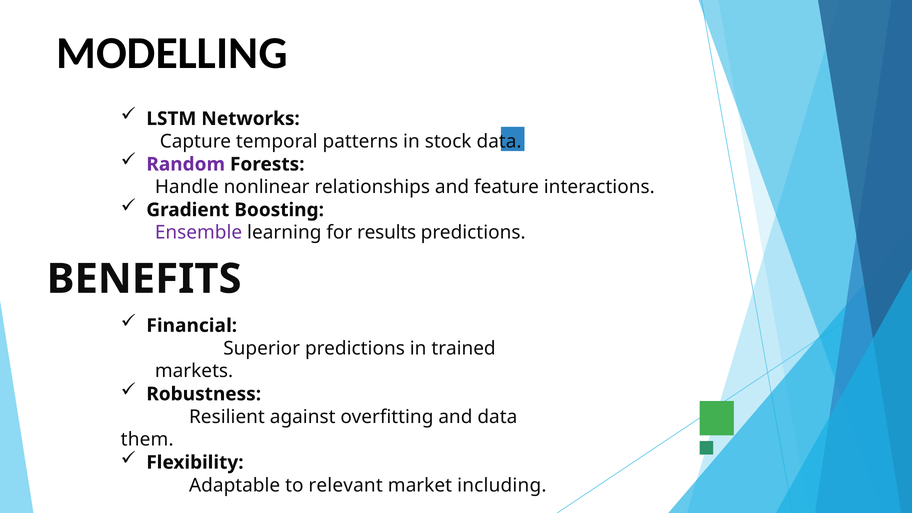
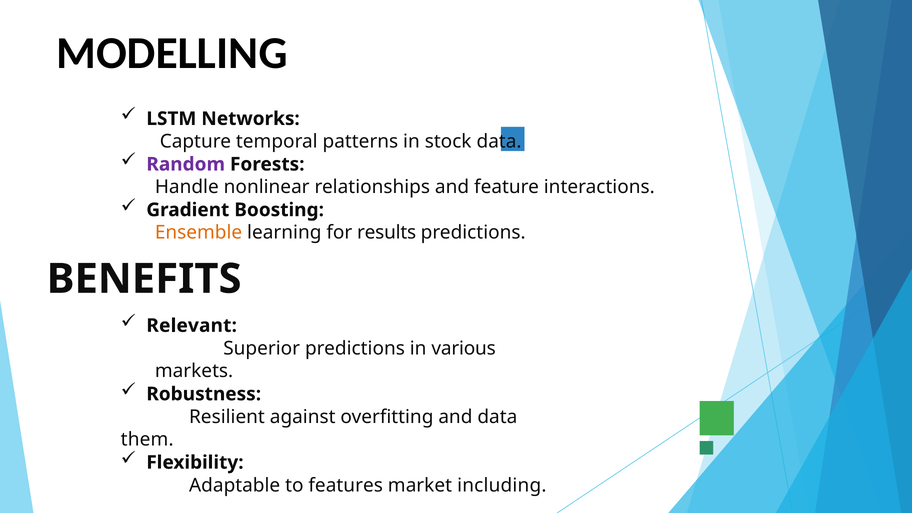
Ensemble colour: purple -> orange (199, 233)
Financial: Financial -> Relevant (192, 326)
trained: trained -> various (464, 348)
relevant: relevant -> features (346, 485)
